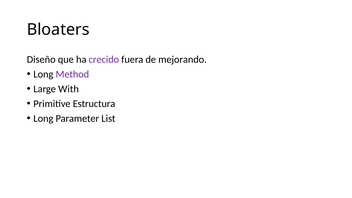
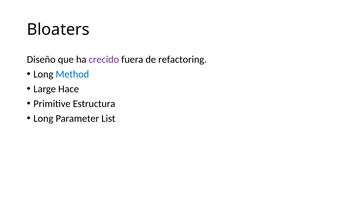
mejorando: mejorando -> refactoring (183, 59)
Method colour: purple -> blue (72, 74)
With: With -> Hace (69, 89)
